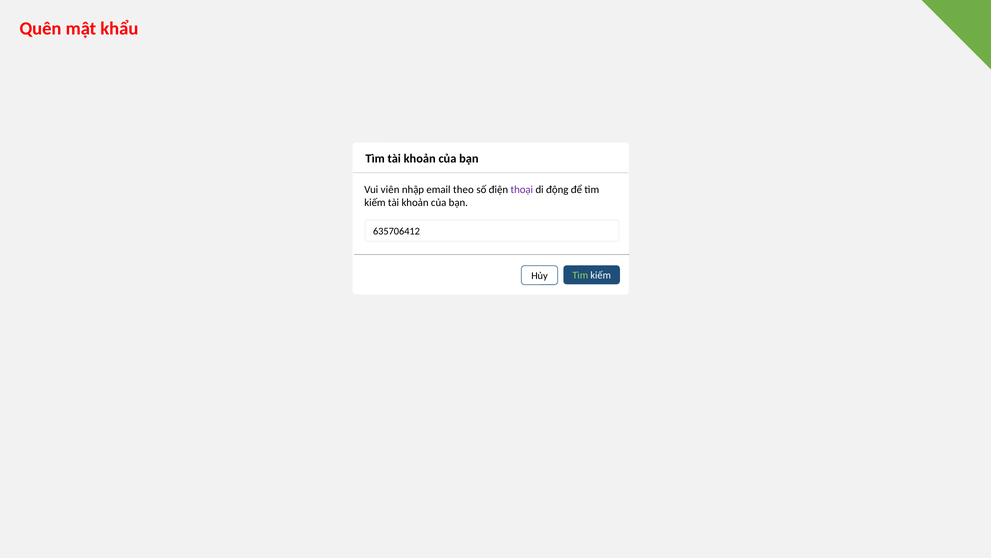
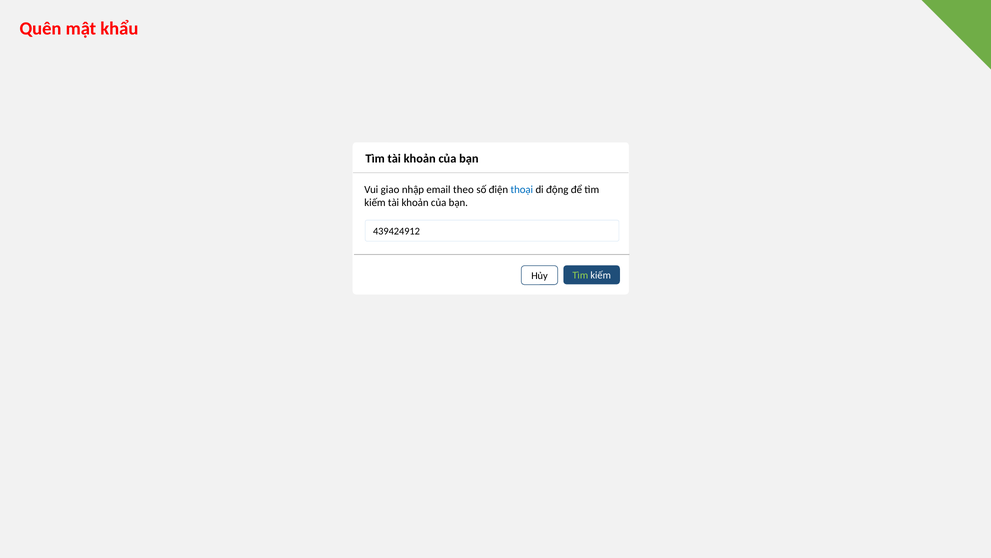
viên: viên -> giao (390, 189)
thoại colour: purple -> blue (522, 189)
635706412: 635706412 -> 439424912 (396, 231)
